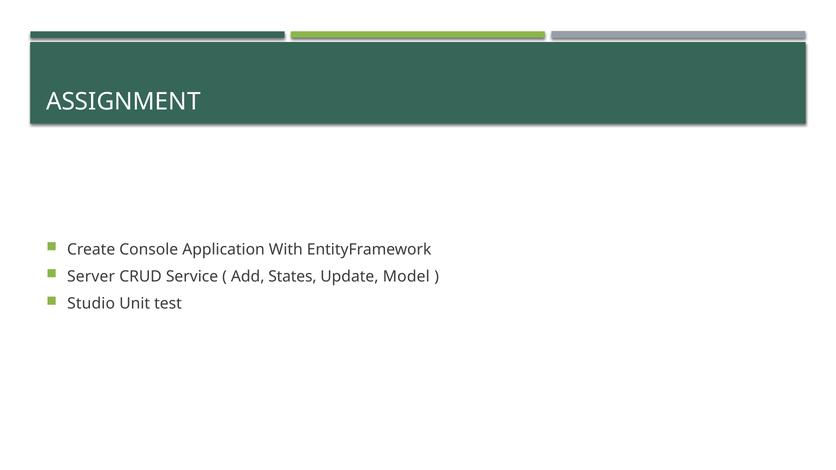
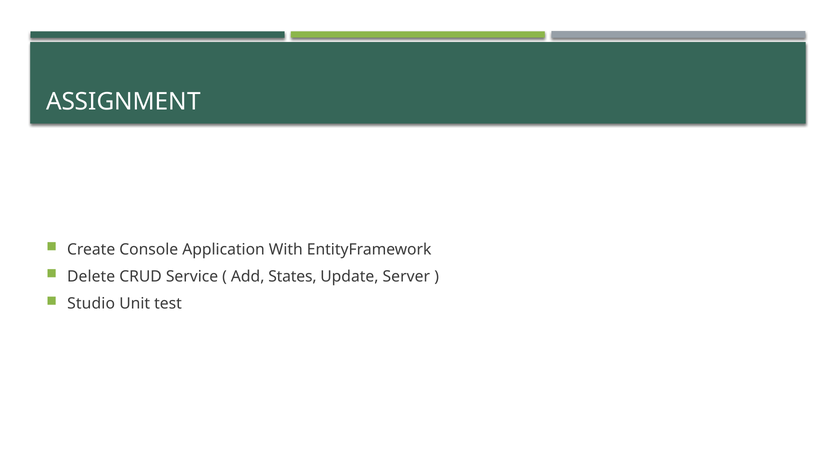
Server: Server -> Delete (91, 277)
Model: Model -> Server (406, 277)
